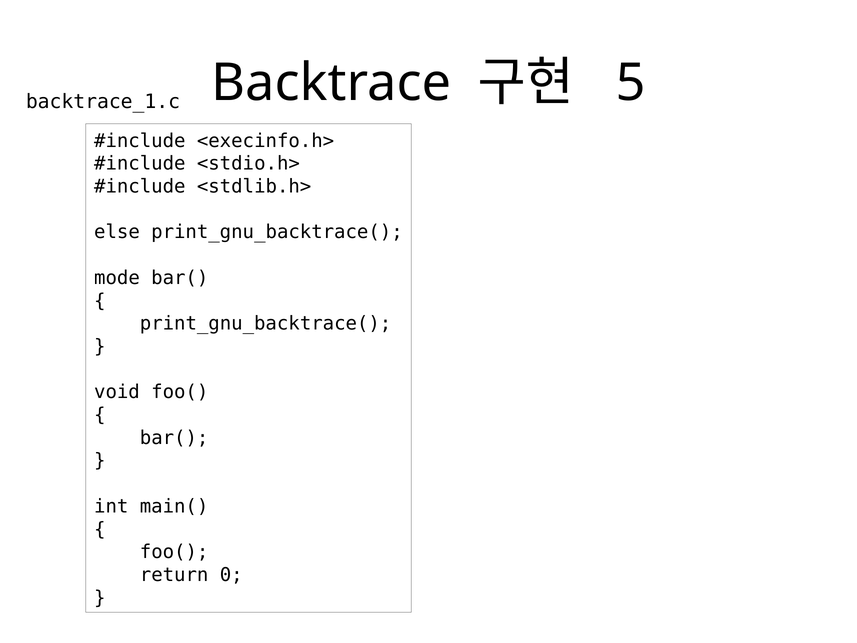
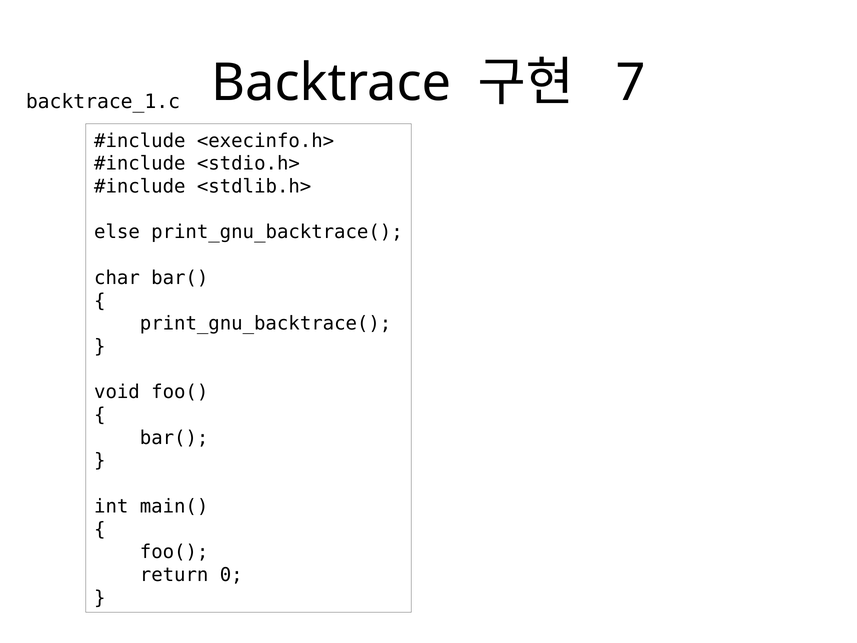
5: 5 -> 7 (631, 83)
mode: mode -> char (117, 278)
